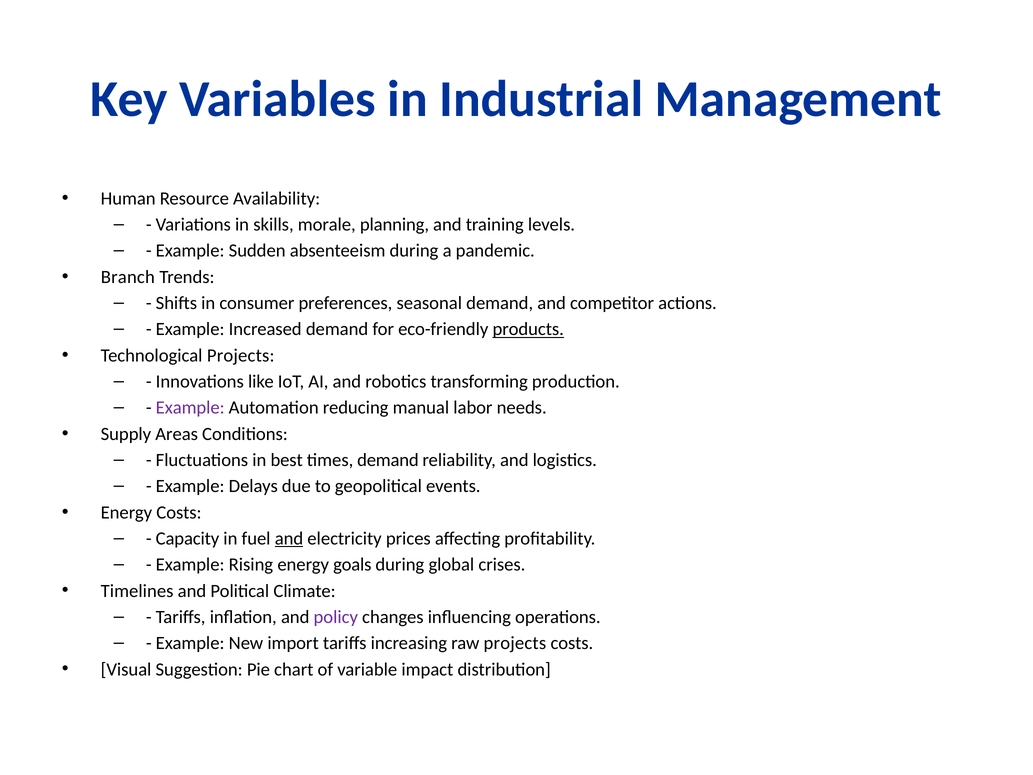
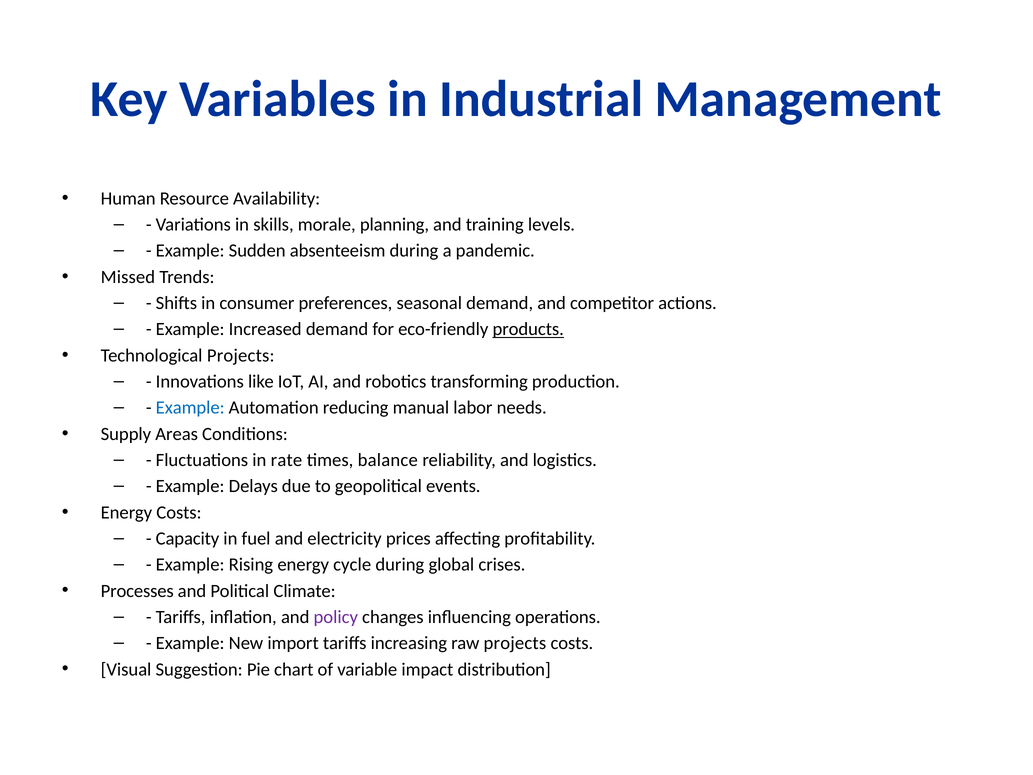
Branch: Branch -> Missed (128, 277)
Example colour: purple -> blue (190, 408)
best: best -> rate (286, 460)
times demand: demand -> balance (388, 460)
and underline: present -> none (289, 538)
goals: goals -> cycle (352, 565)
Timelines: Timelines -> Processes (137, 591)
